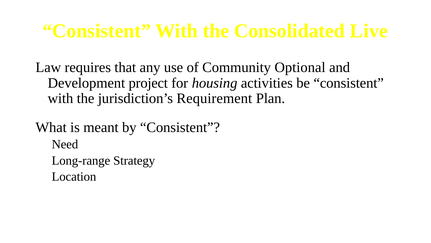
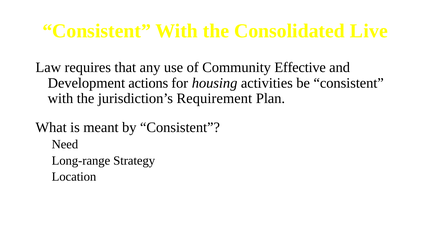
Optional: Optional -> Effective (300, 67)
project: project -> actions (148, 83)
